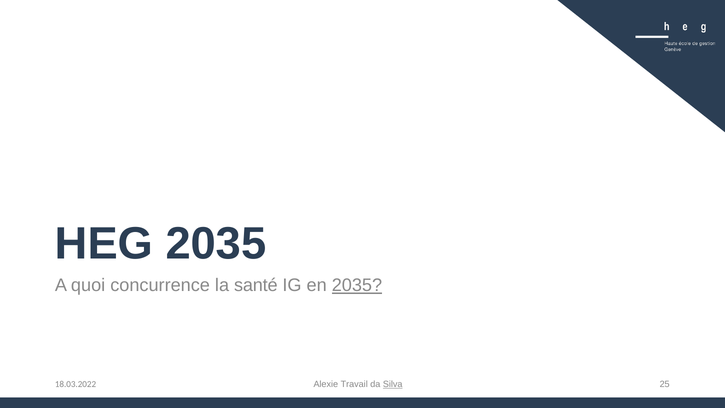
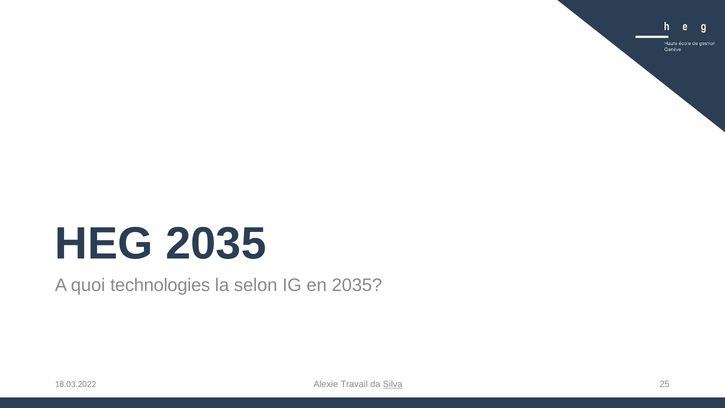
concurrence: concurrence -> technologies (160, 285)
santé: santé -> selon (256, 285)
2035 underline: present -> none (357, 285)
